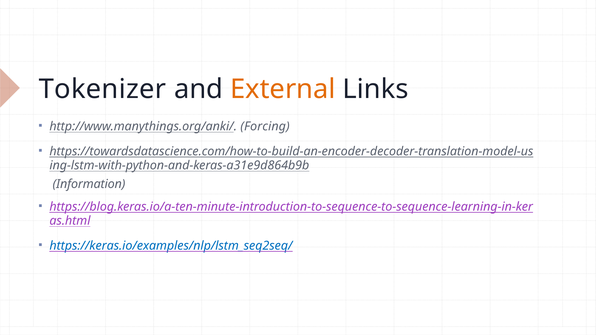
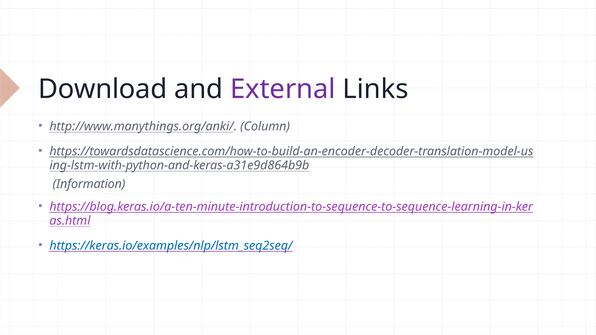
Tokenizer: Tokenizer -> Download (103, 89)
External colour: orange -> purple (283, 89)
Forcing: Forcing -> Column (265, 127)
